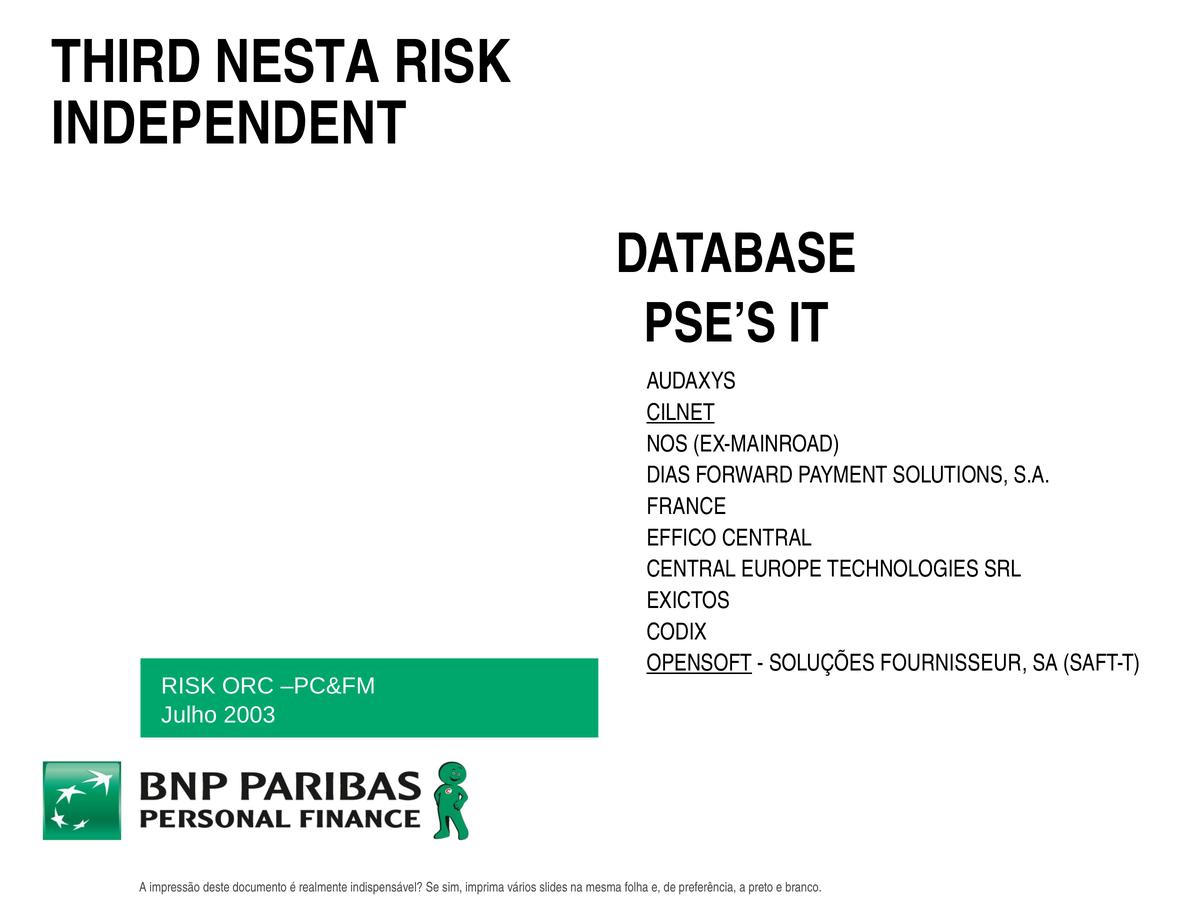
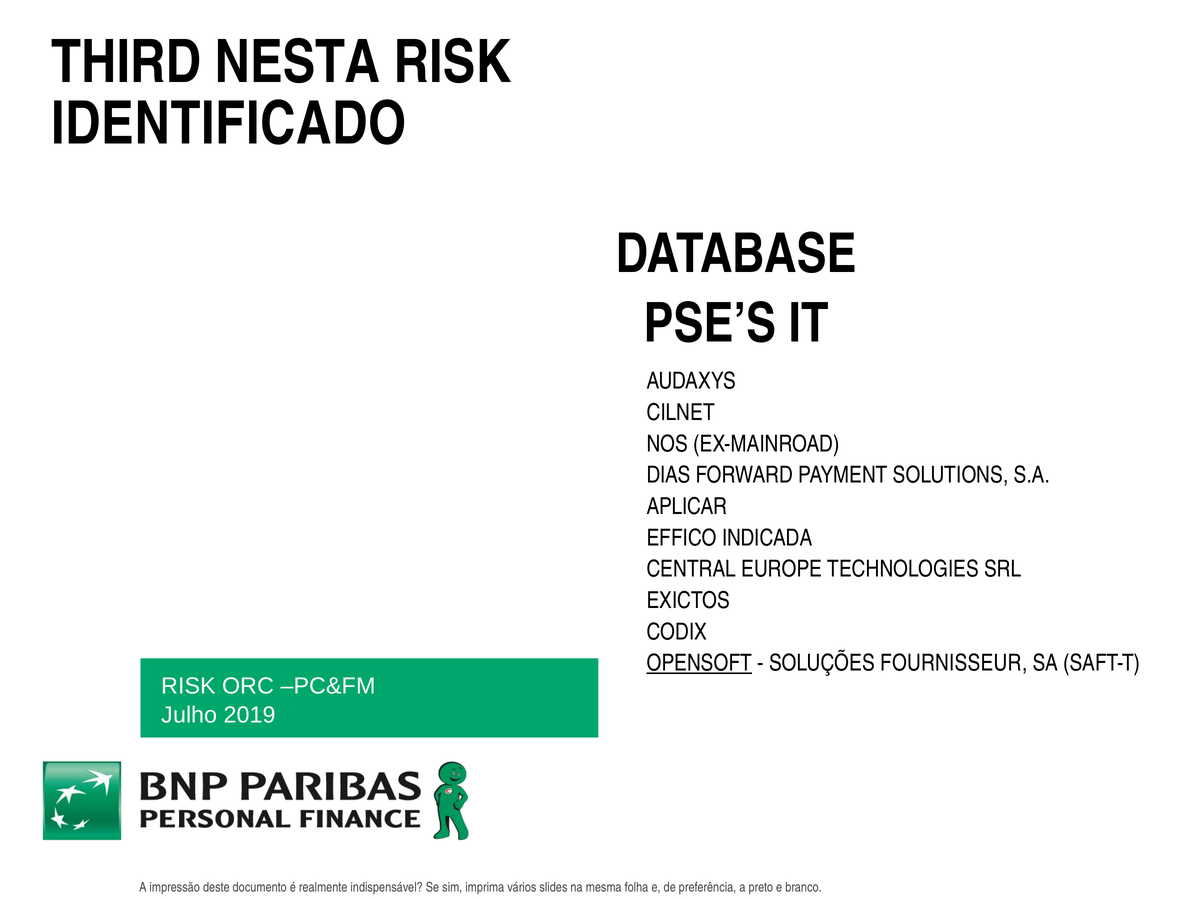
INDEPENDENT: INDEPENDENT -> IDENTIFICADO (229, 124)
CILNET underline: present -> none (681, 413)
FRANCE: FRANCE -> APLICAR (687, 507)
EFFICO CENTRAL: CENTRAL -> INDICADA (767, 538)
2003: 2003 -> 2019 (250, 715)
